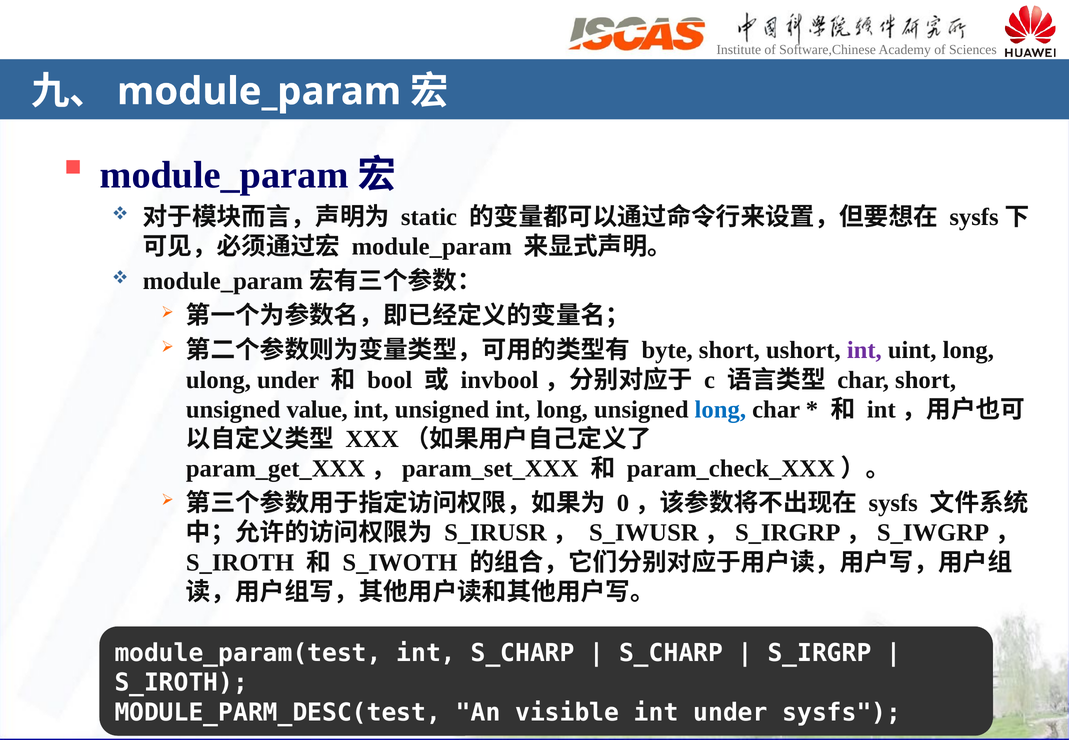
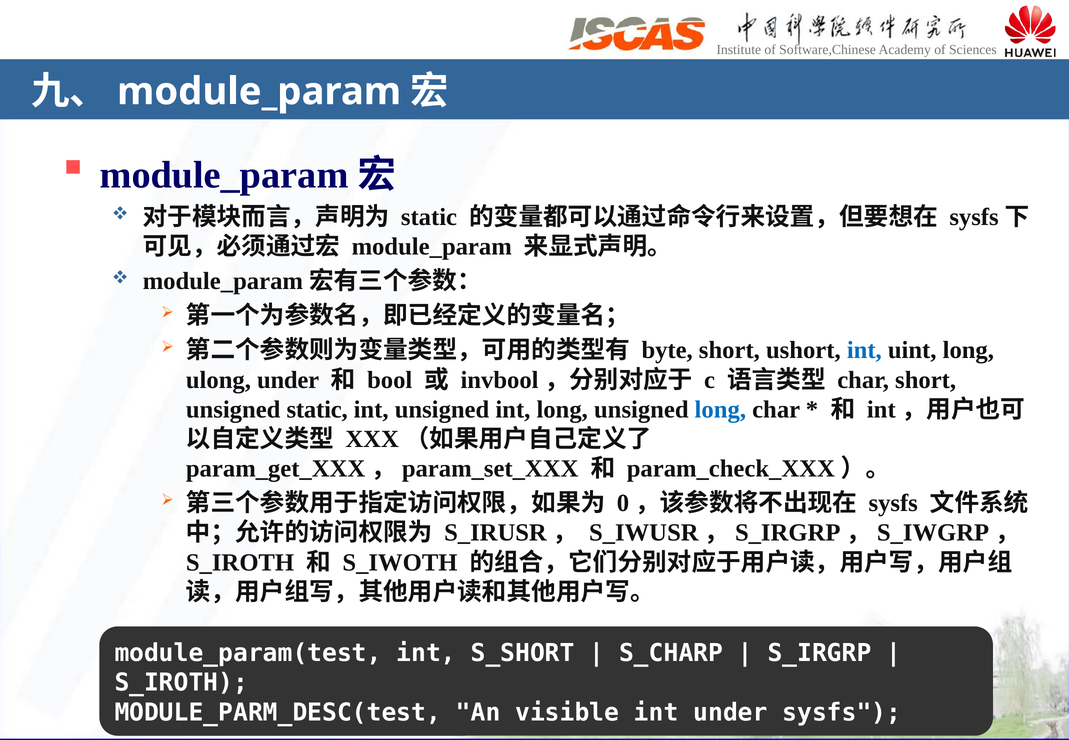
int colour: purple -> blue (864, 350)
unsigned value: value -> static (317, 410)
int S_CHARP: S_CHARP -> S_SHORT (523, 653)
